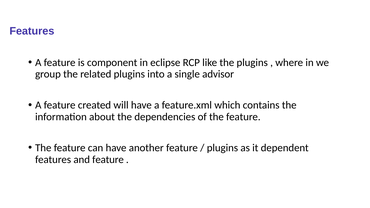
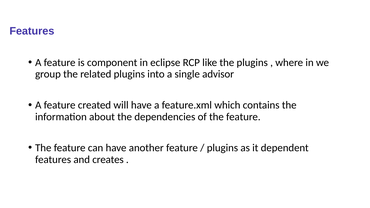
and feature: feature -> creates (108, 160)
